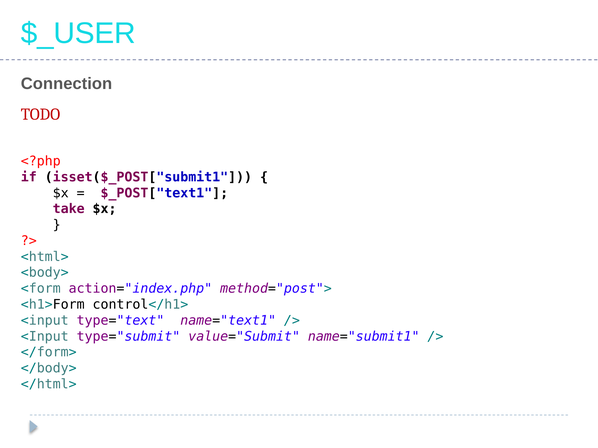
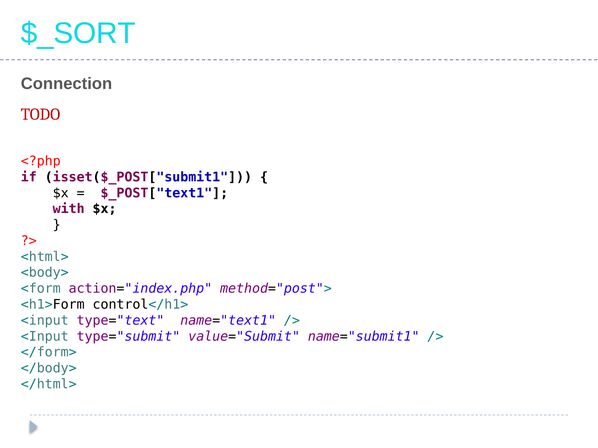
$_USER: $_USER -> $_SORT (78, 33)
take: take -> with (69, 209)
